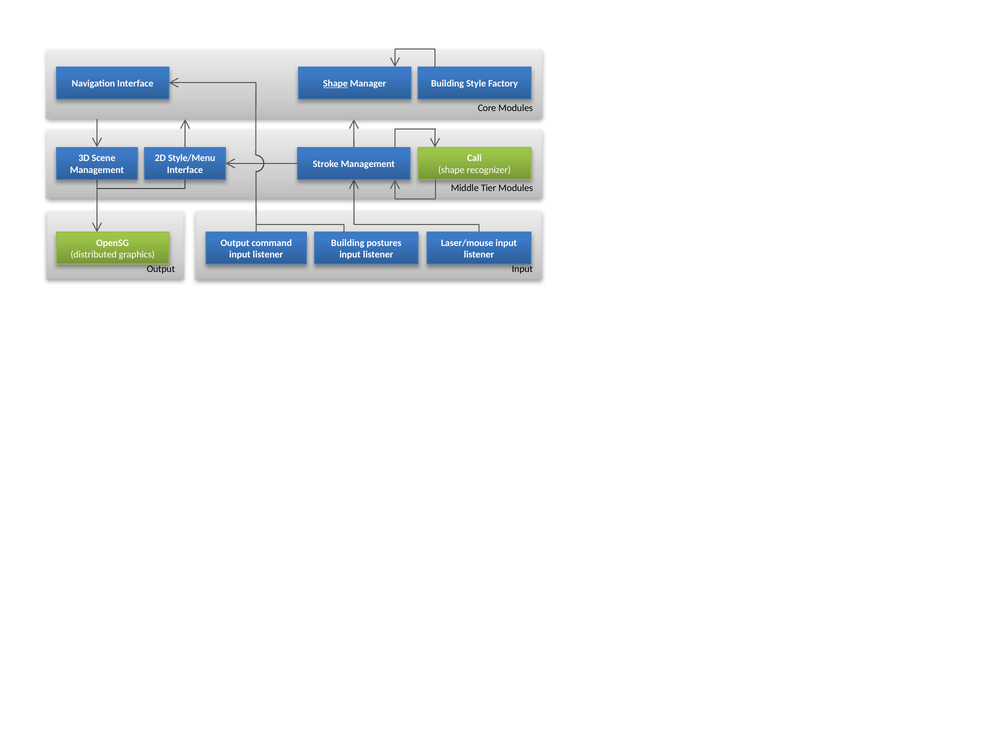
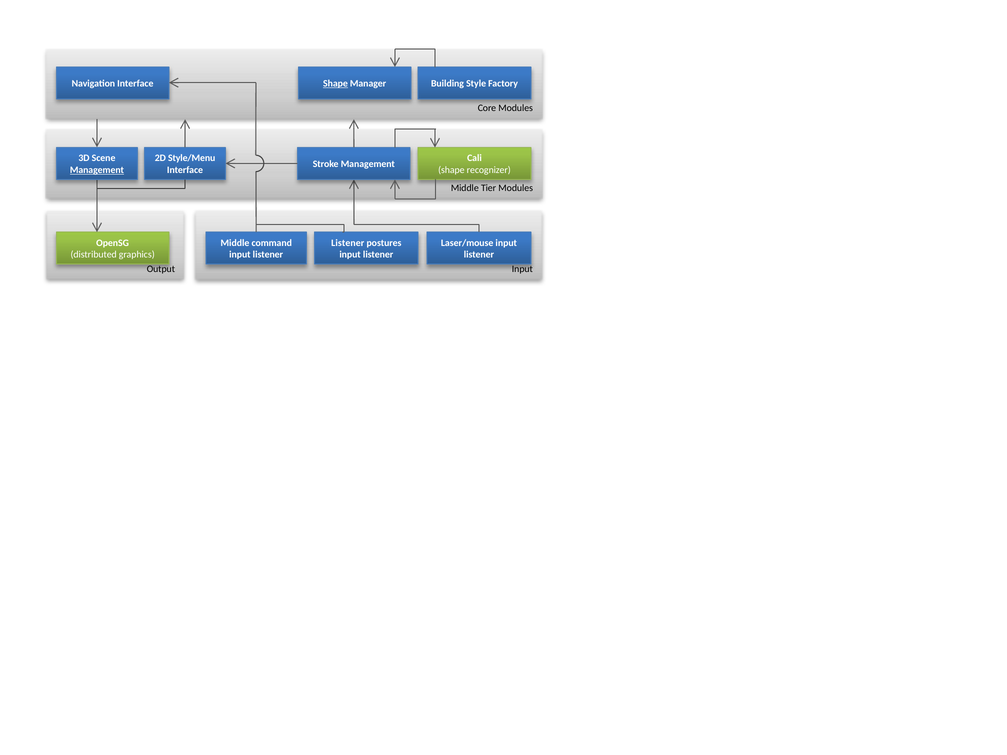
Management underline: none -> present (97, 170)
Output: Output -> Middle (235, 243)
Building: Building -> Listener (348, 243)
